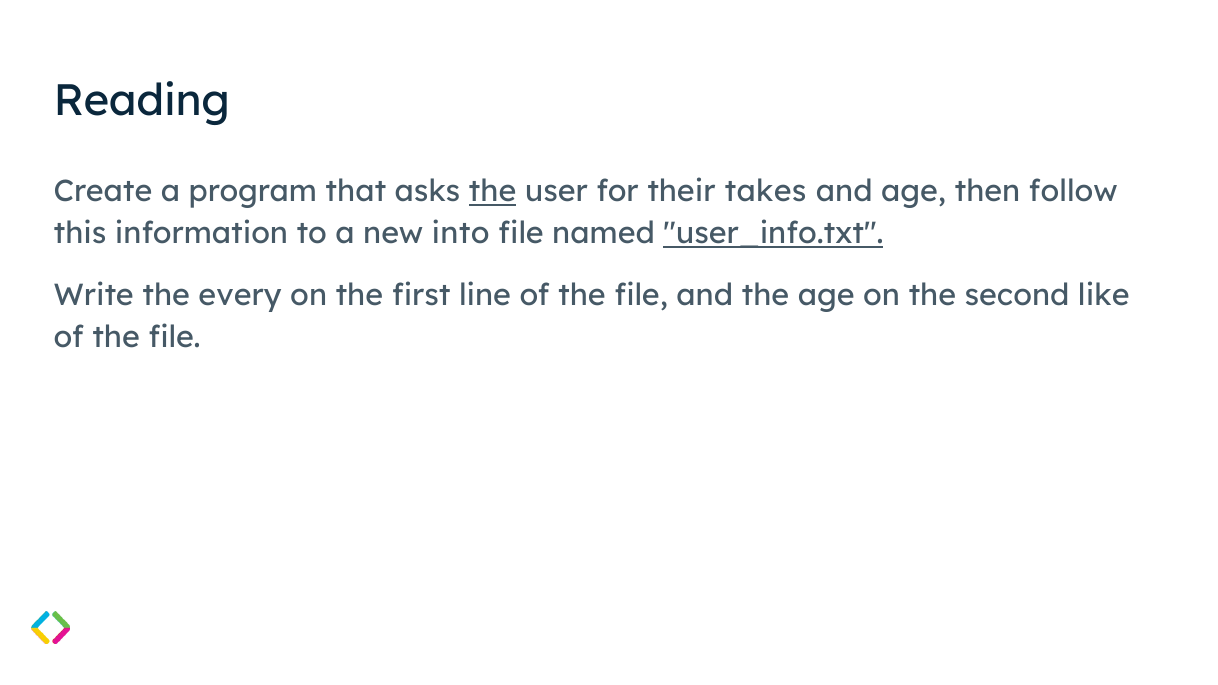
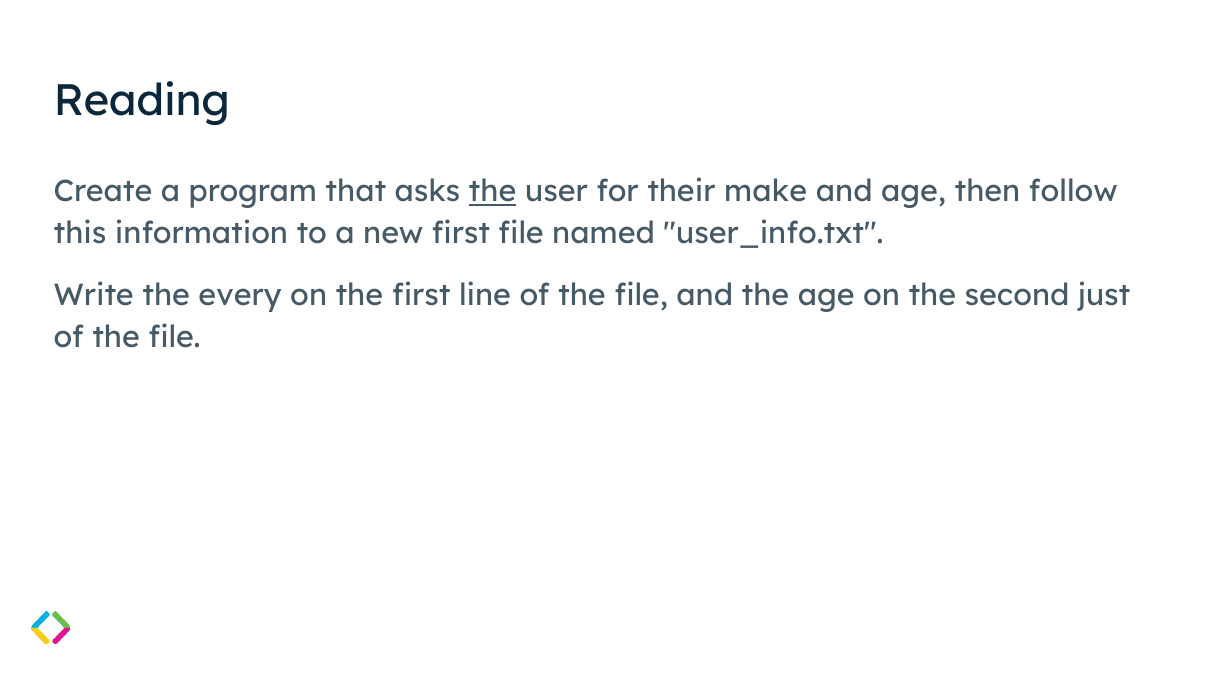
takes: takes -> make (766, 192)
new into: into -> first (461, 234)
user_info.txt underline: present -> none (773, 234)
like: like -> just (1104, 296)
